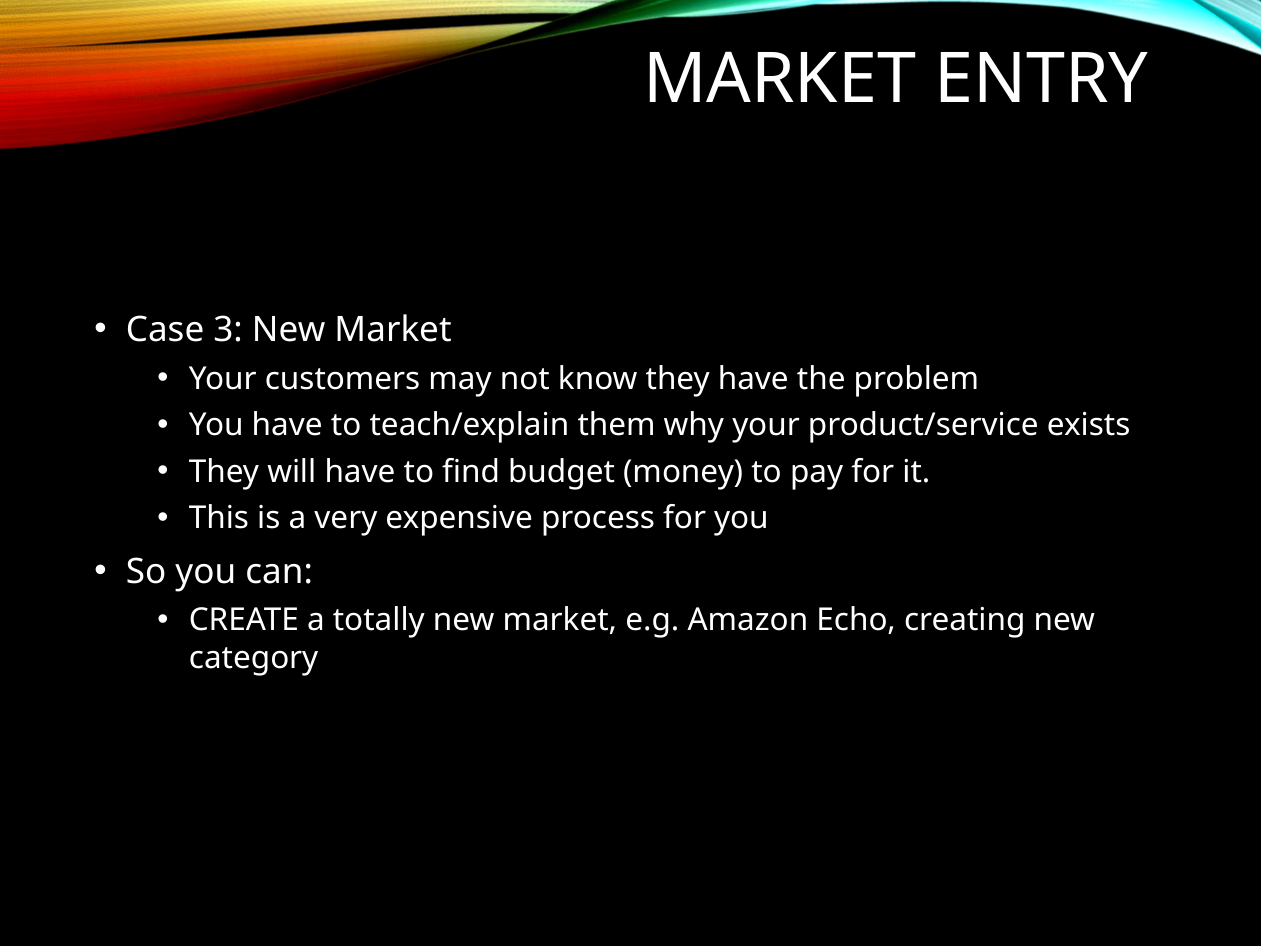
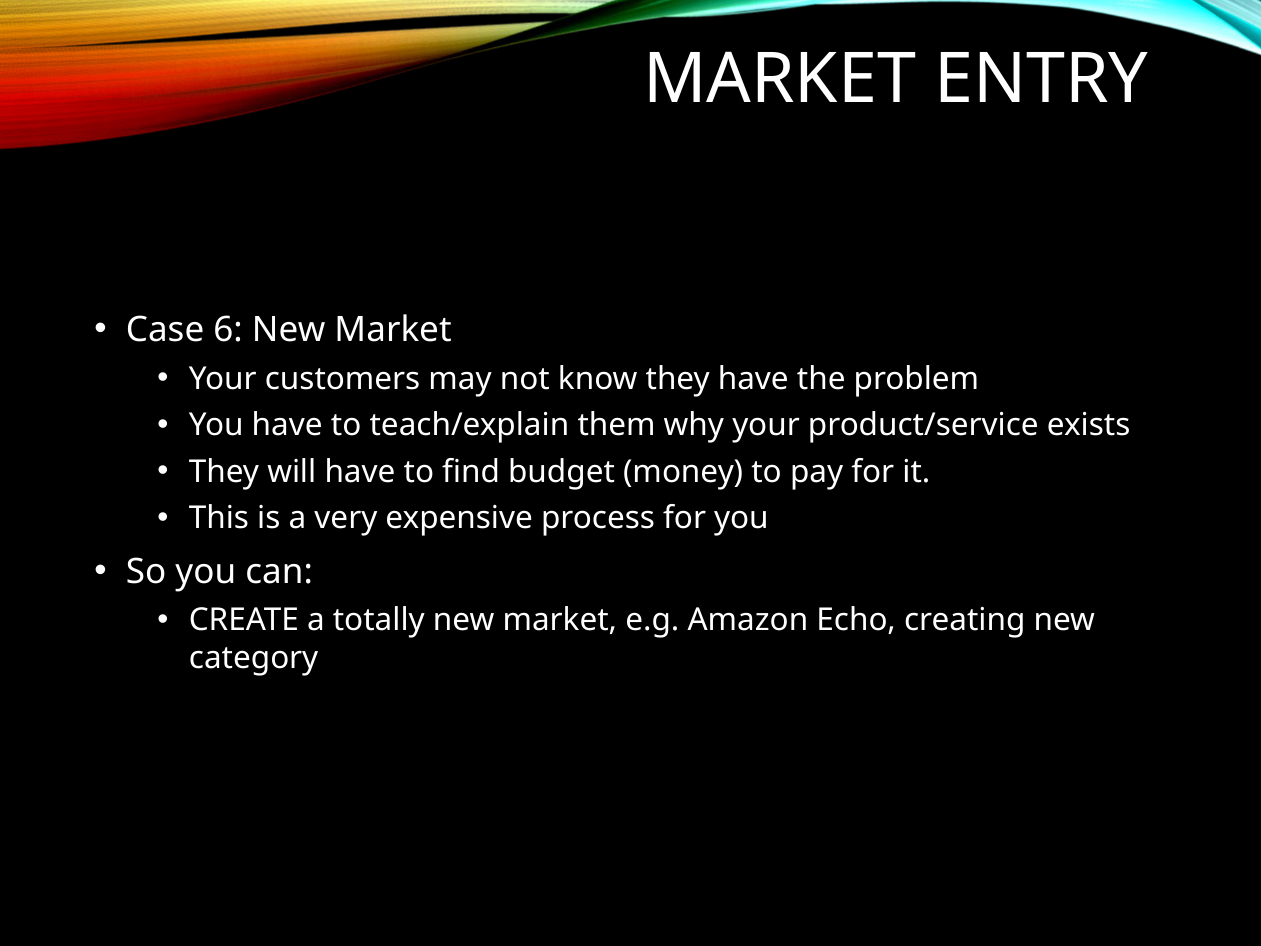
3: 3 -> 6 (228, 330)
